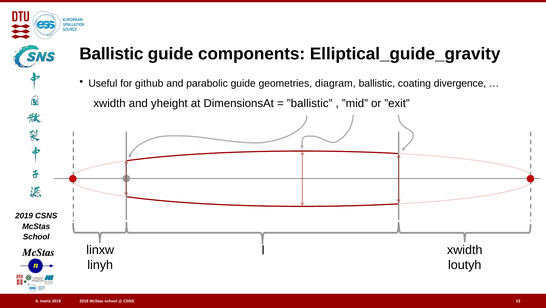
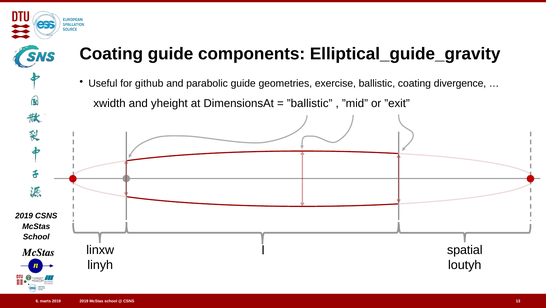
Ballistic: Ballistic -> Coating (111, 54)
diagram: diagram -> exercise (335, 83)
l xwidth: xwidth -> spatial (465, 250)
